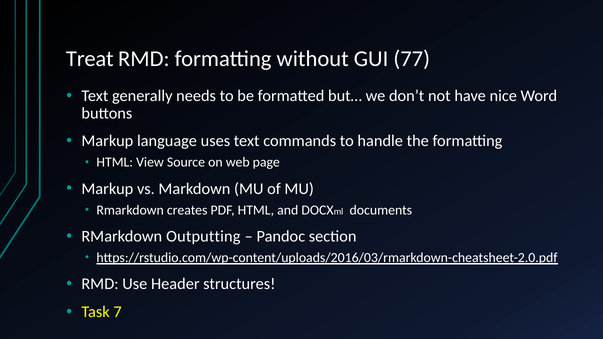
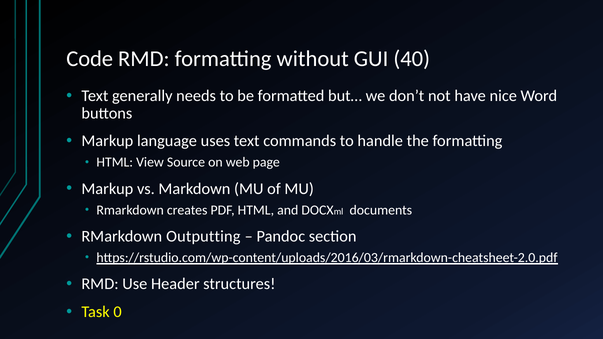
Treat: Treat -> Code (90, 59)
77: 77 -> 40 (412, 59)
7: 7 -> 0 (118, 312)
